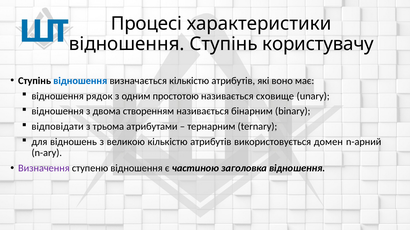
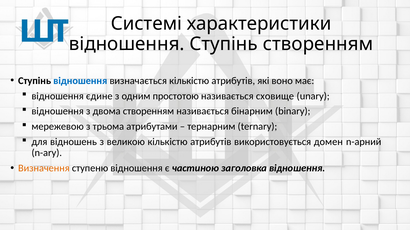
Процесі: Процесі -> Системі (146, 24)
Ступінь користувачу: користувачу -> створенням (318, 44)
рядок: рядок -> єдине (99, 96)
відповідати: відповідати -> мережевою (58, 127)
Визначення colour: purple -> orange (44, 169)
